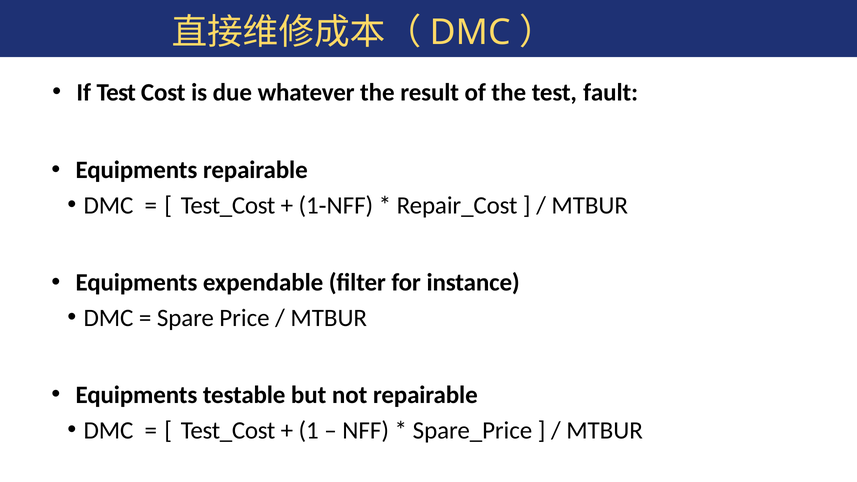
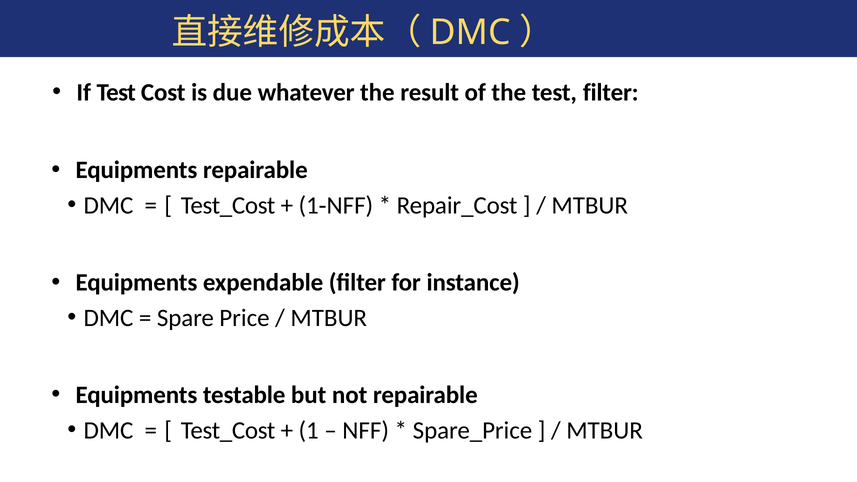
test fault: fault -> filter (611, 92)
